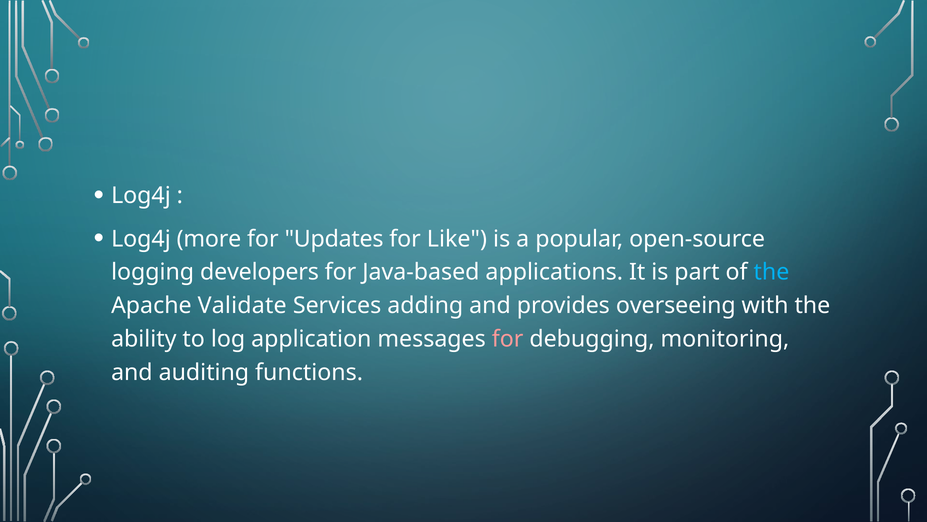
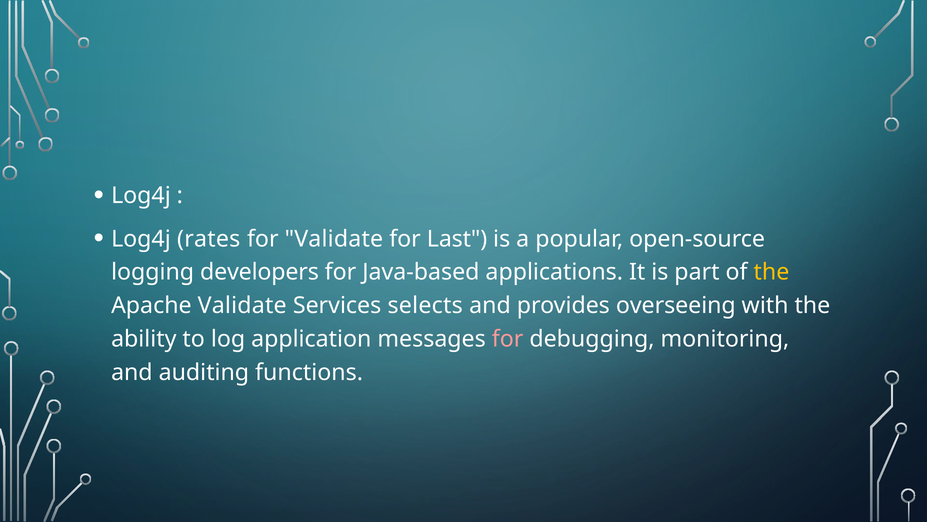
more: more -> rates (209, 239)
for Updates: Updates -> Validate (334, 239)
Like: Like -> Last (457, 239)
the colour: light blue -> yellow (771, 272)
adding: adding -> selects (425, 305)
